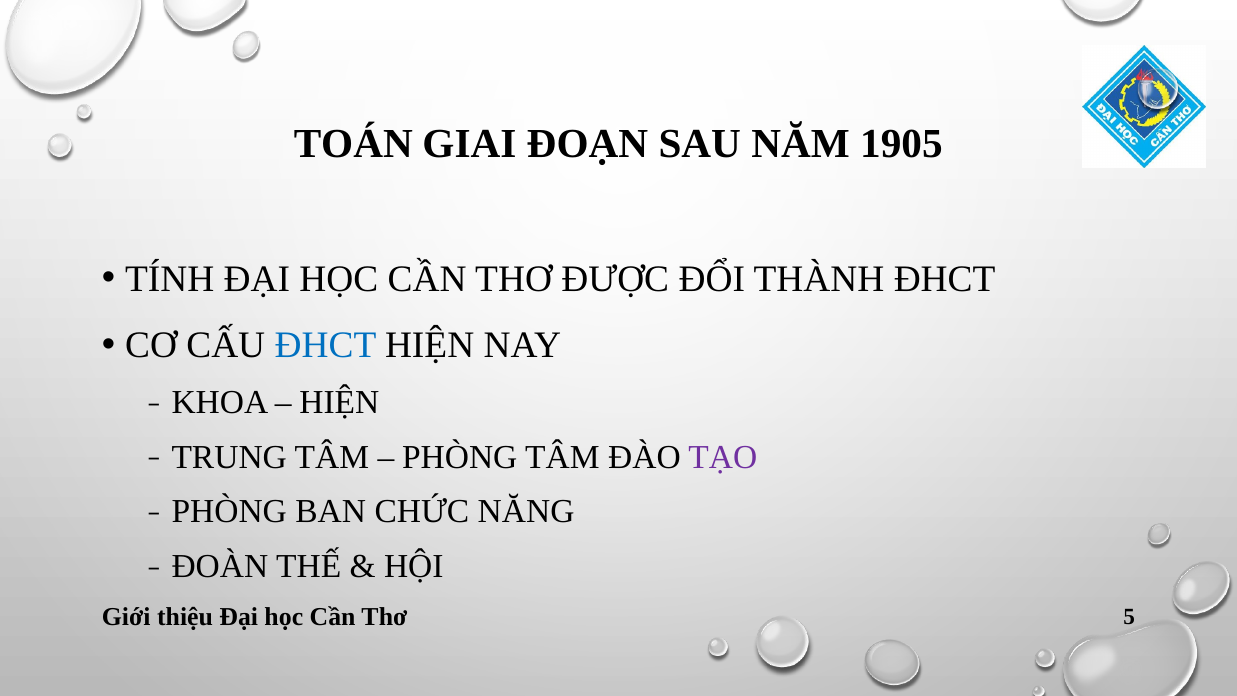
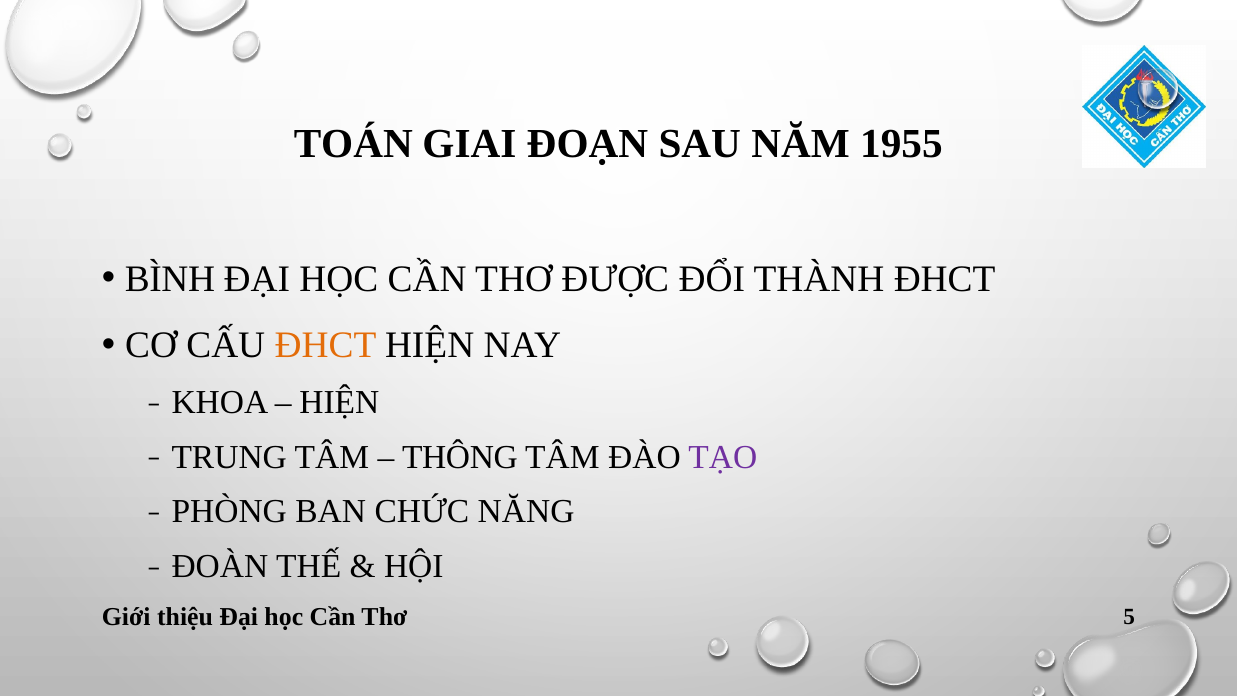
1905: 1905 -> 1955 (901, 143)
TÍNH: TÍNH -> BÌNH (170, 279)
ĐHCT colour: blue -> orange (325, 345)
PHÒNG: PHÒNG -> THÔNG (460, 457)
